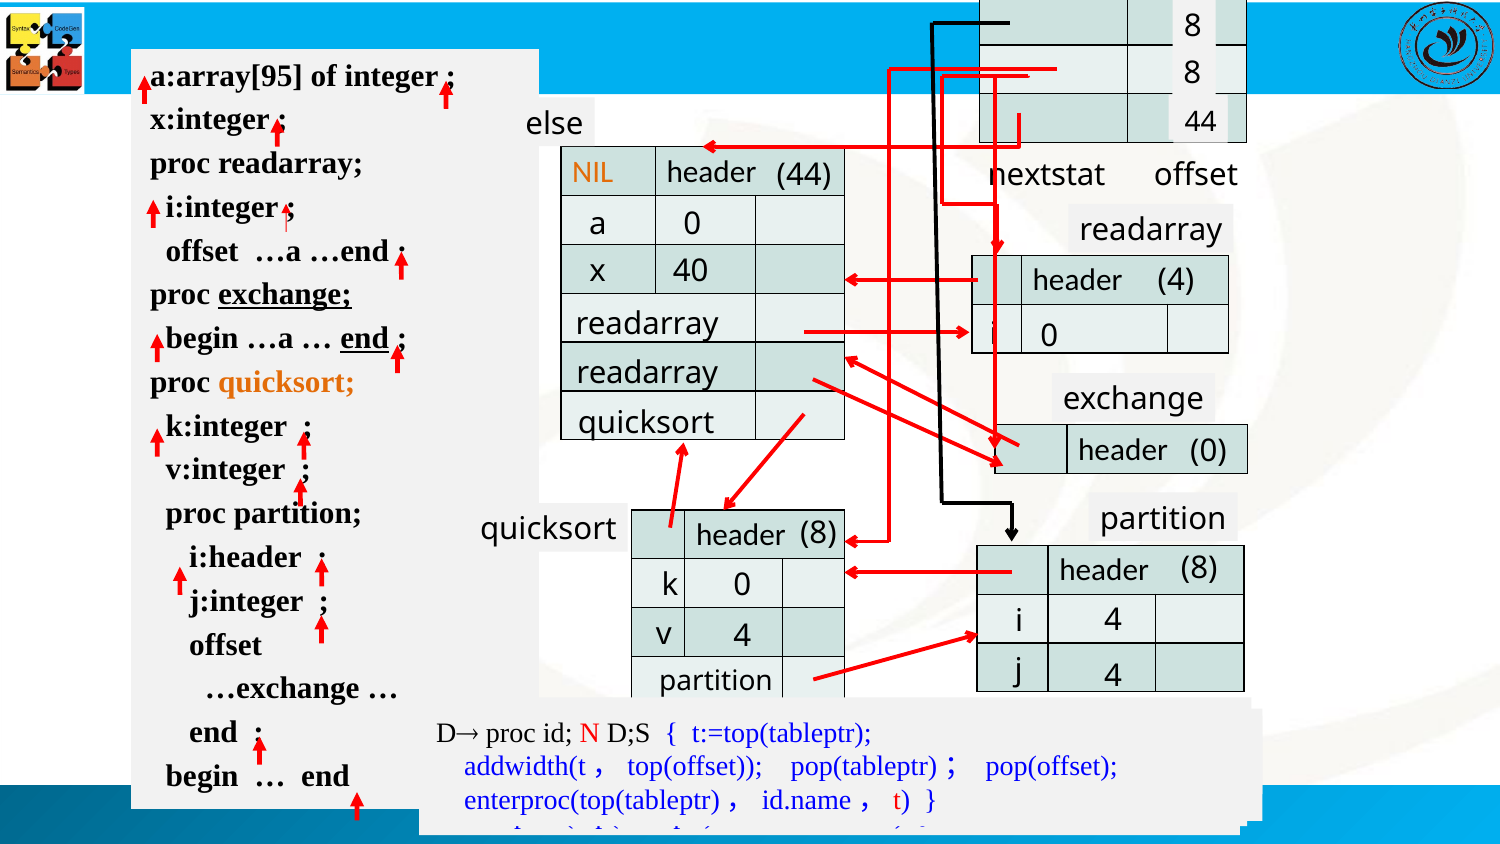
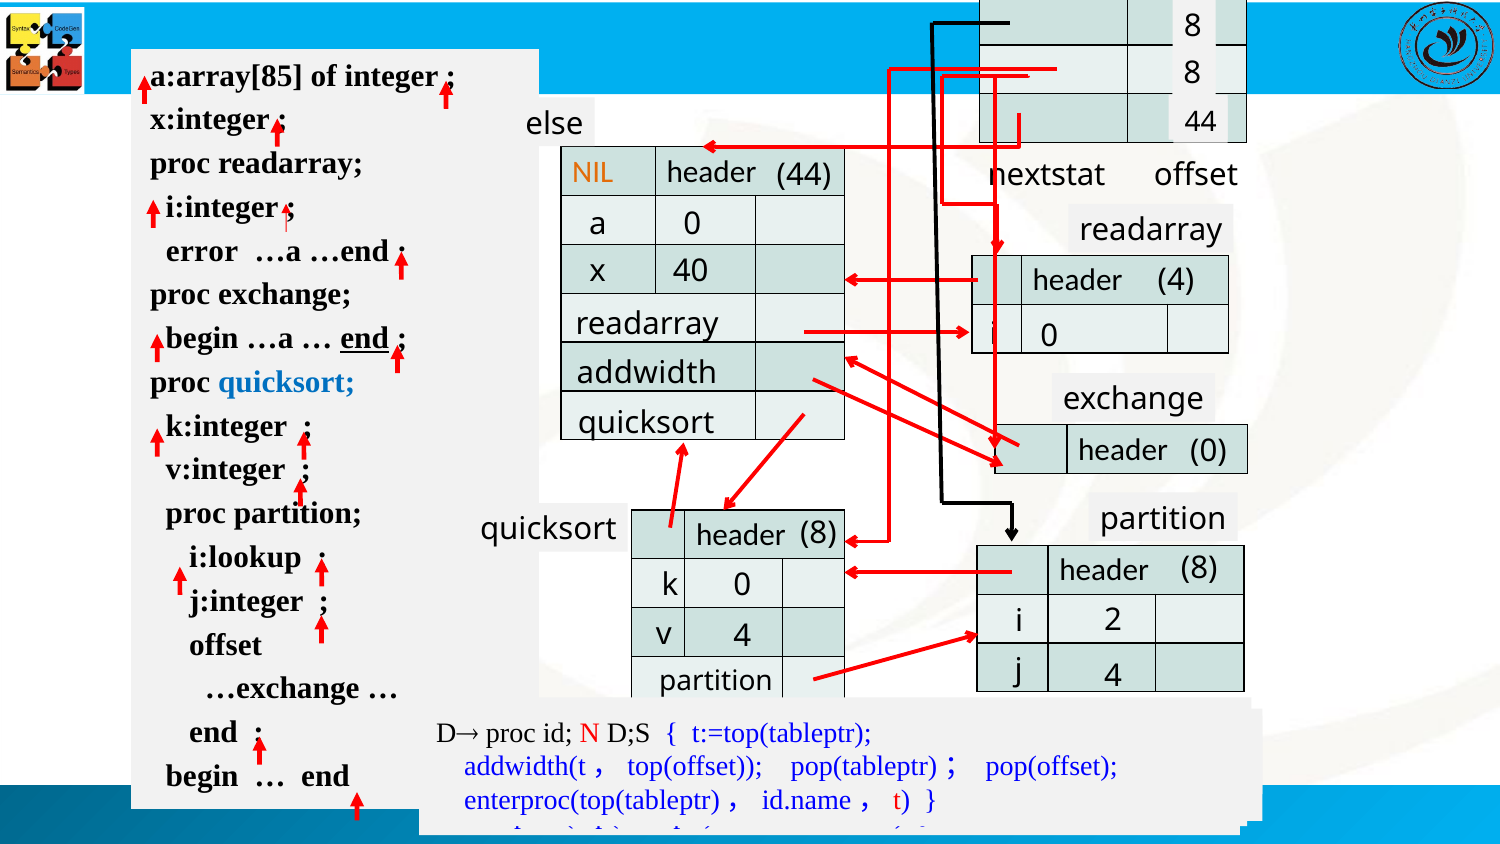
a:array[95: a:array[95 -> a:array[85 (226, 76)
offset: offset -> error (202, 251)
exchange underline: present -> none (285, 294)
readarray: readarray -> addwidth (647, 374)
quicksort colour: orange -> blue (287, 382)
i:header: i:header -> i:lookup (245, 557)
4: 4 -> 2 (1113, 620)
